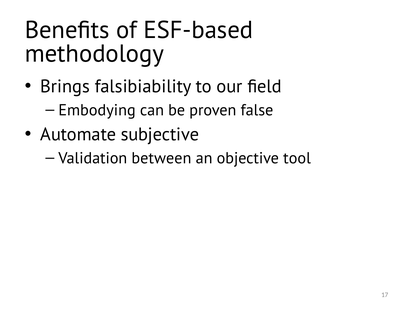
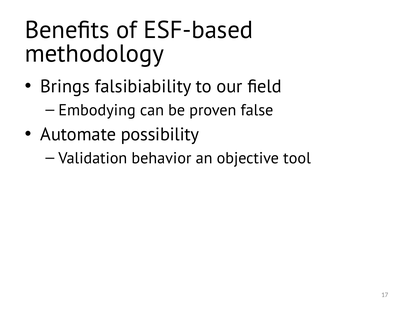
subjective: subjective -> possibility (160, 135)
between: between -> behavior (161, 159)
